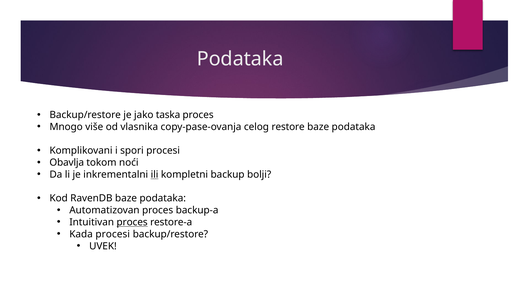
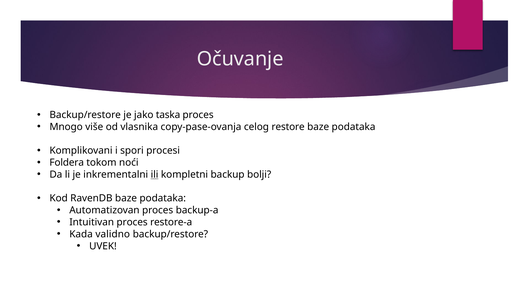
Podataka: Podataka -> Očuvanje (240, 59)
Obavlja: Obavlja -> Foldera (67, 162)
proces underline: present -> none (132, 222)
Kada procesi: procesi -> validno (113, 234)
